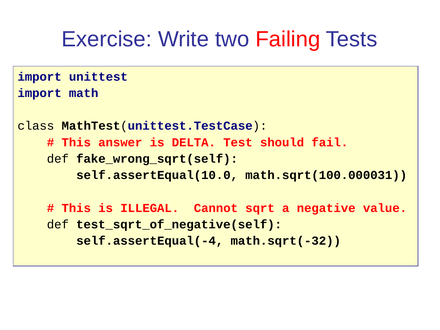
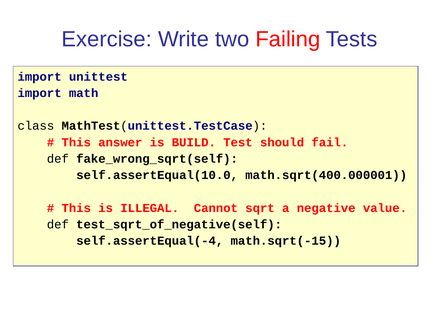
DELTA: DELTA -> BUILD (194, 142)
math.sqrt(100.000031: math.sqrt(100.000031 -> math.sqrt(400.000001 (326, 175)
math.sqrt(-32: math.sqrt(-32 -> math.sqrt(-15 (286, 241)
